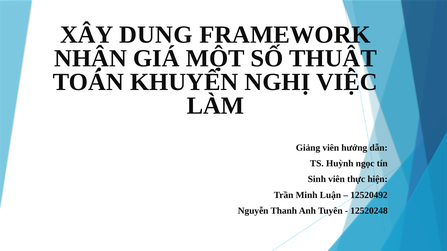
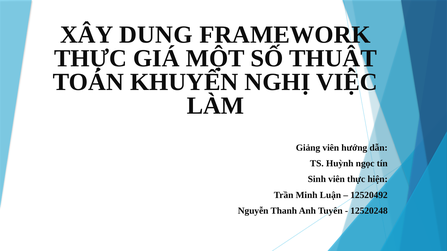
NHẬN: NHẬN -> THỰC (91, 58)
